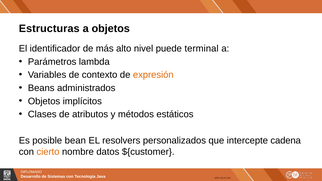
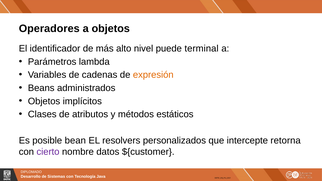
Estructuras: Estructuras -> Operadores (49, 29)
contexto: contexto -> cadenas (100, 75)
cadena: cadena -> retorna (286, 141)
cierto colour: orange -> purple (48, 152)
